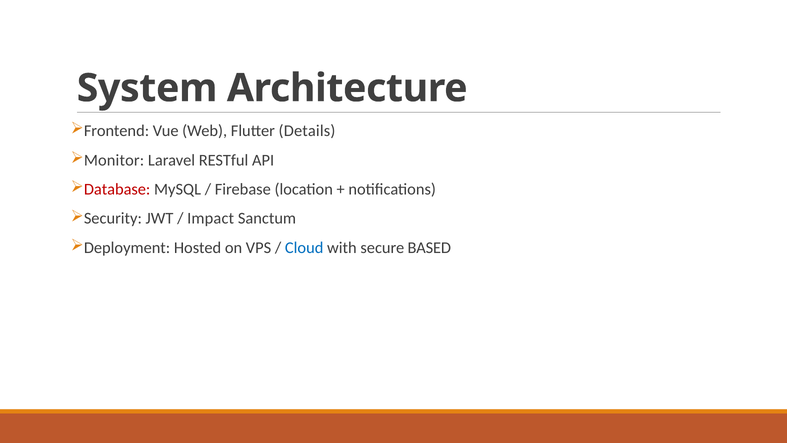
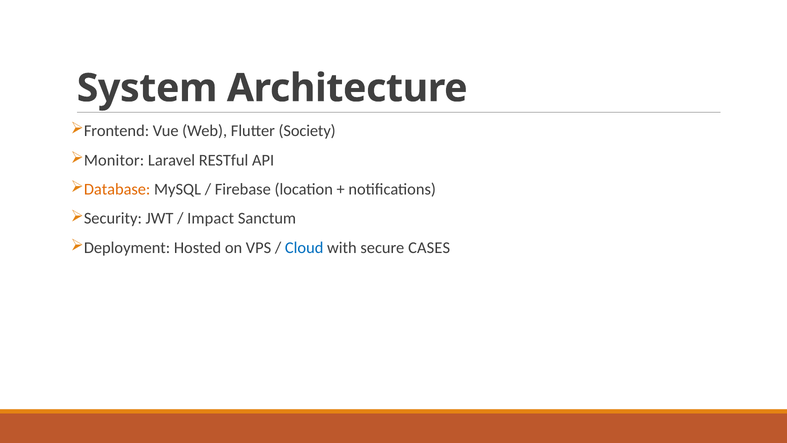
Details: Details -> Society (307, 131)
Database colour: red -> orange (117, 189)
BASED: BASED -> CASES (429, 248)
